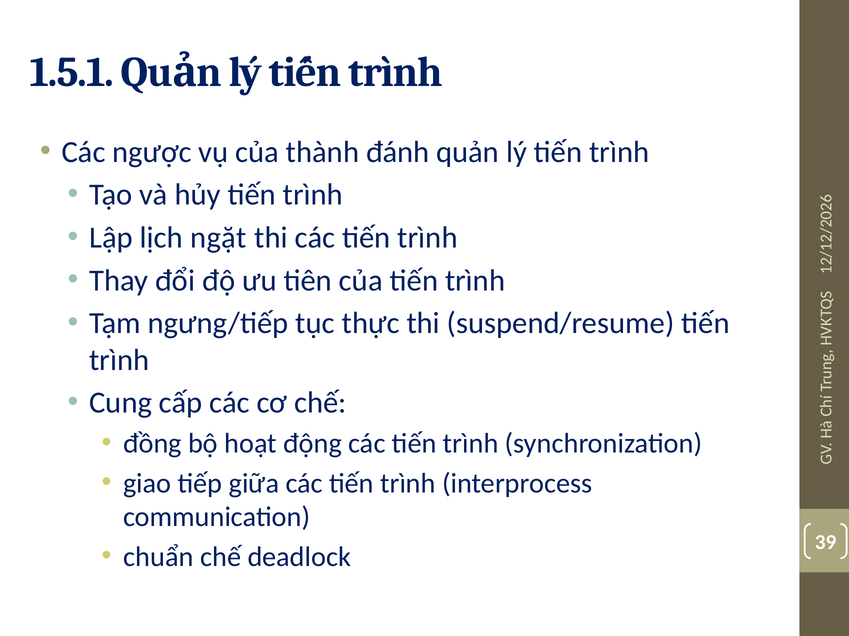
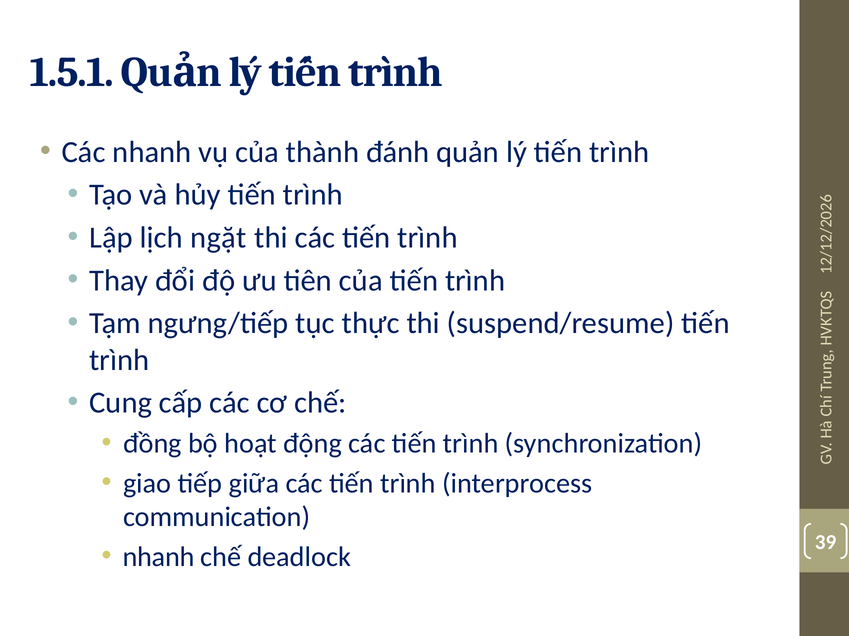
Các ngược: ngược -> nhanh (152, 152)
chuẩn: chuẩn -> nhanh (159, 557)
